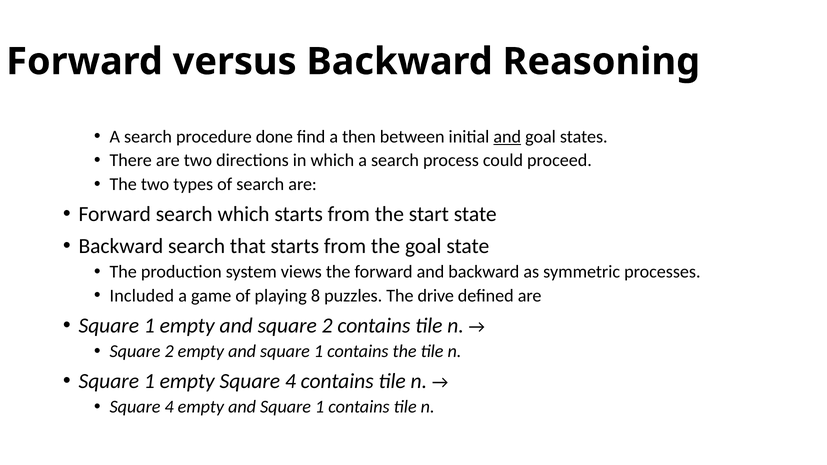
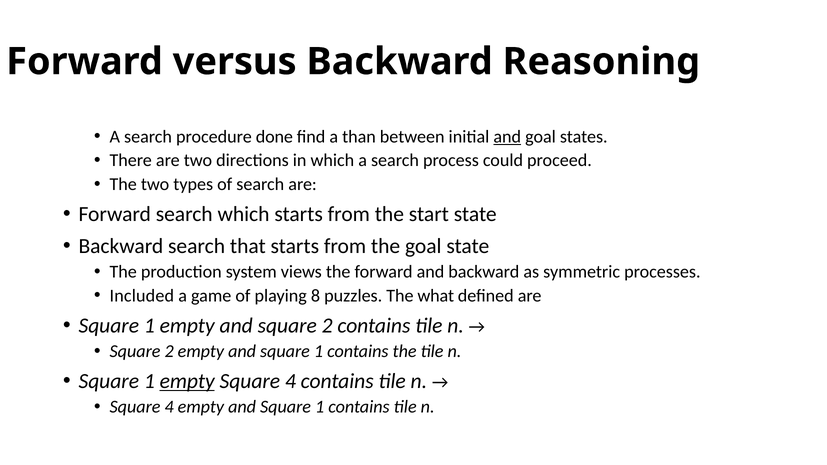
then: then -> than (359, 137)
drive: drive -> what (436, 296)
empty underline: none -> present (187, 381)
